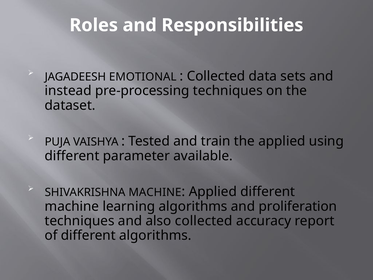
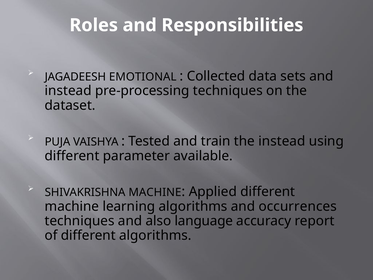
the applied: applied -> instead (282, 141)
proliferation: proliferation -> occurrences (298, 206)
also collected: collected -> language (204, 221)
